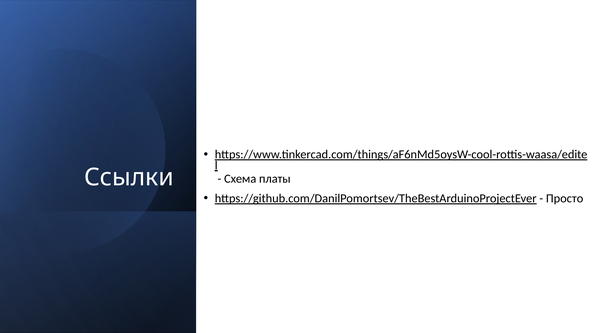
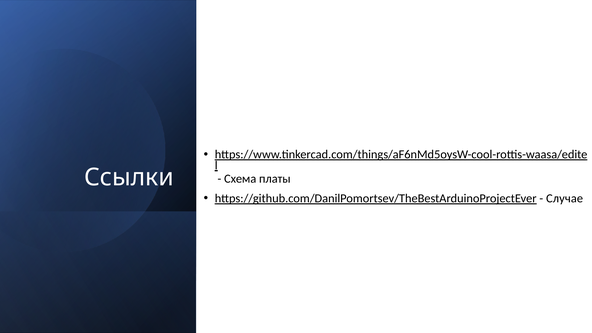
Просто: Просто -> Случае (565, 198)
